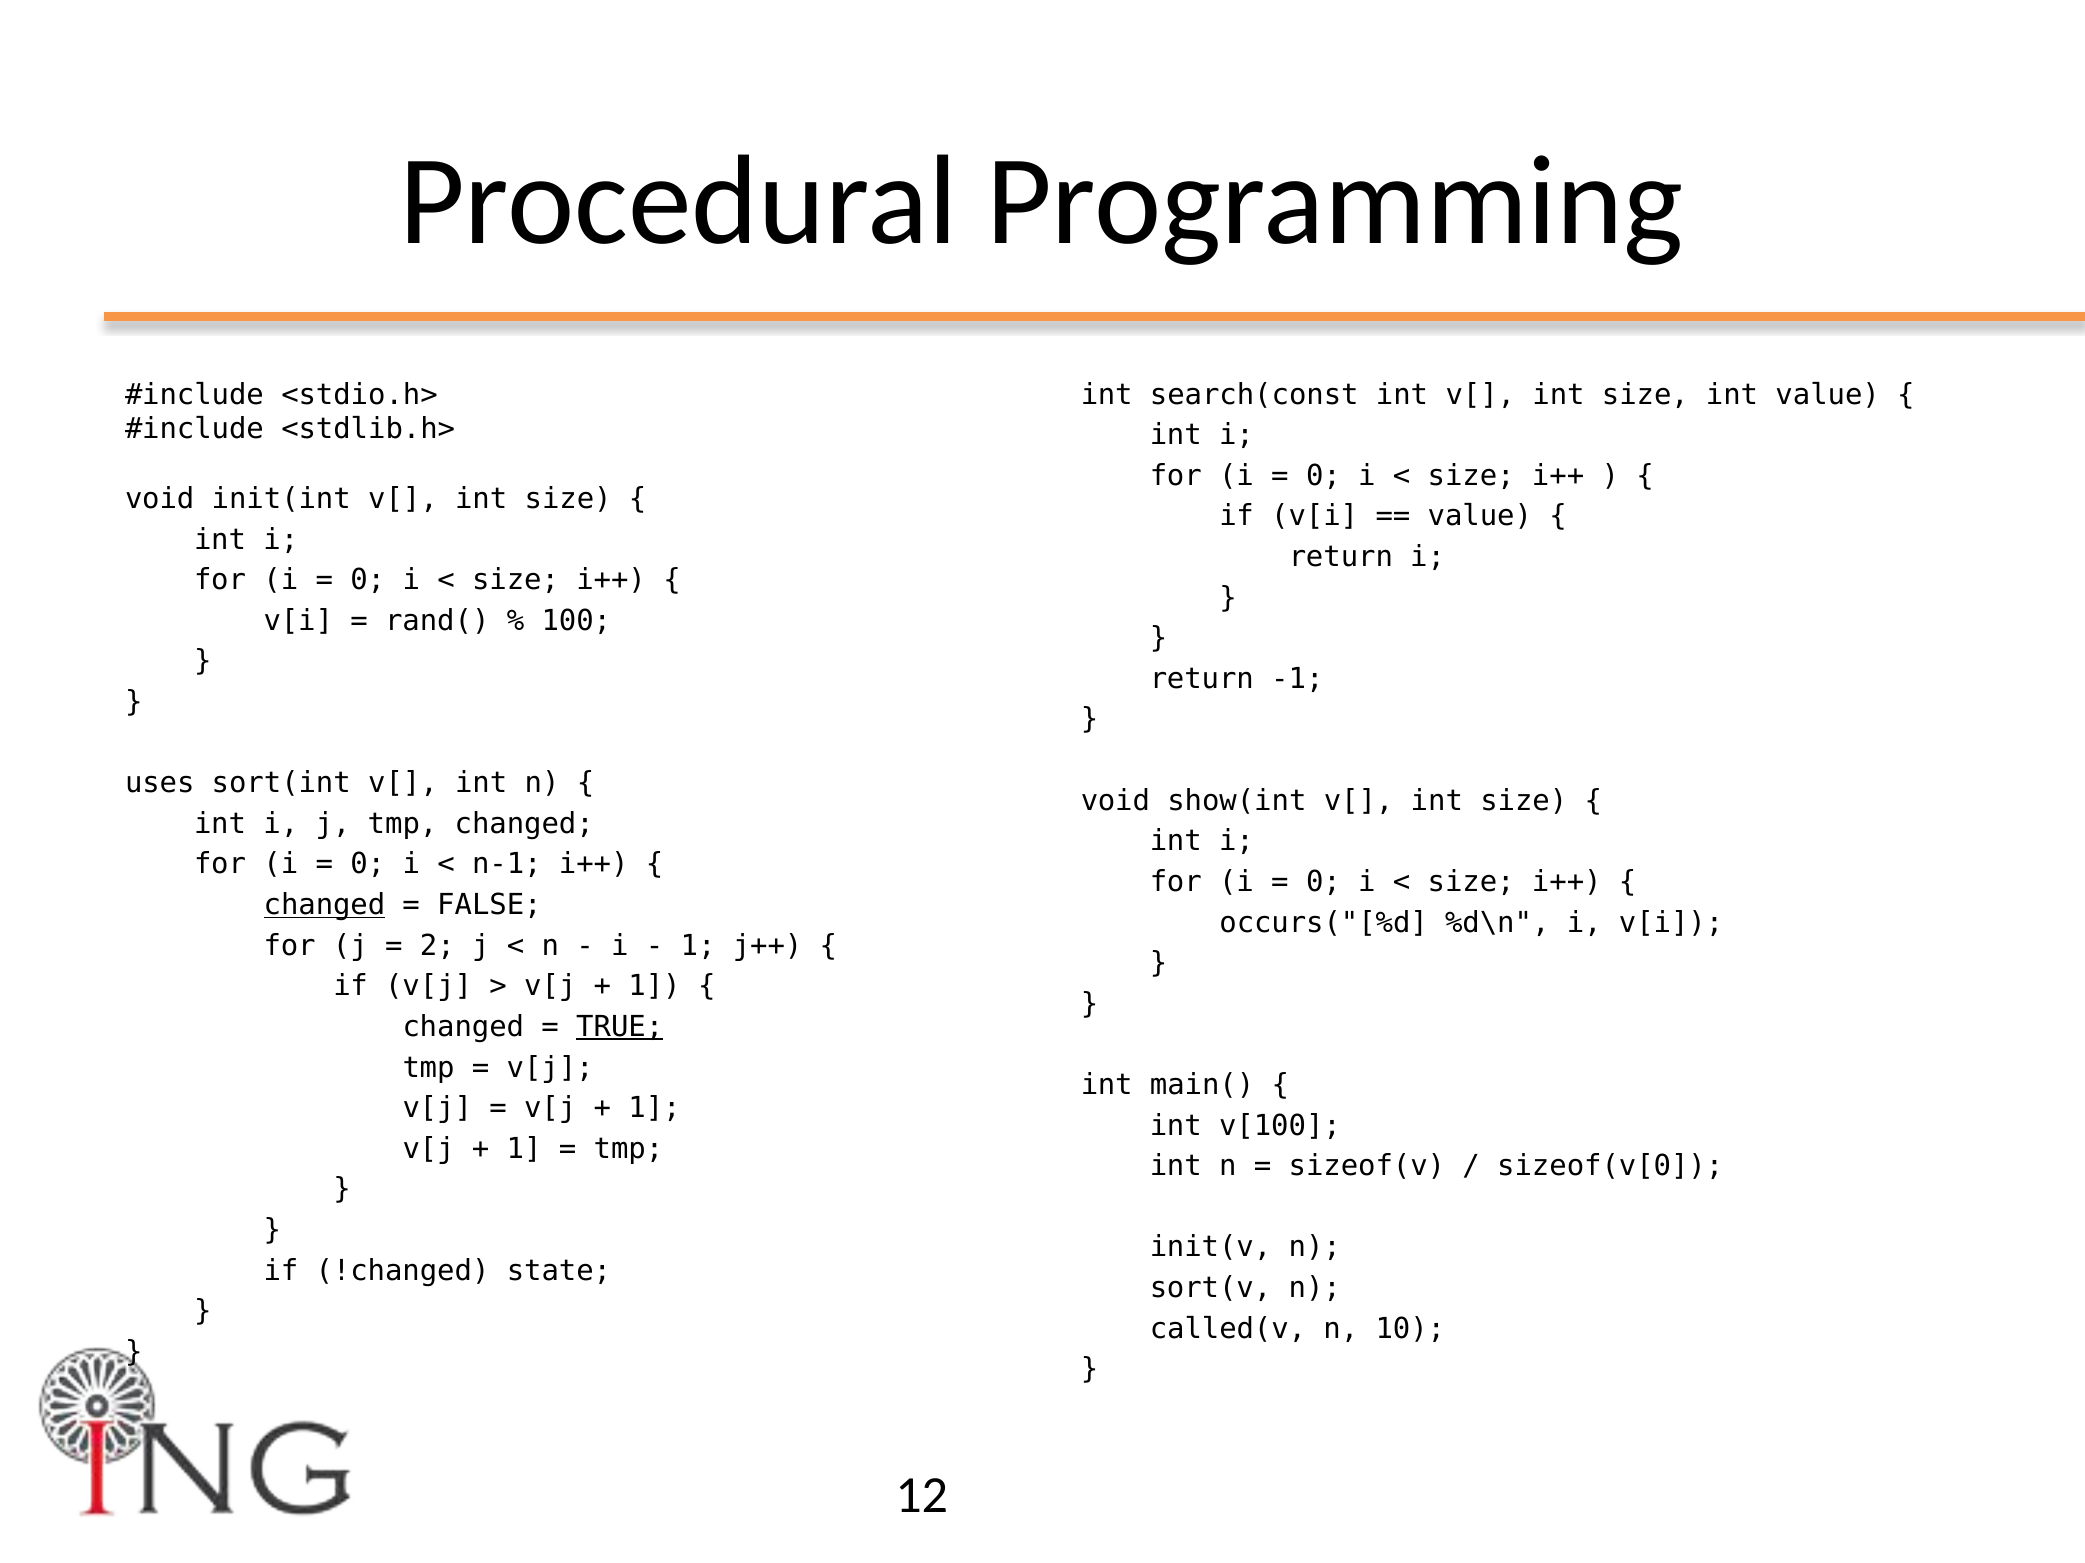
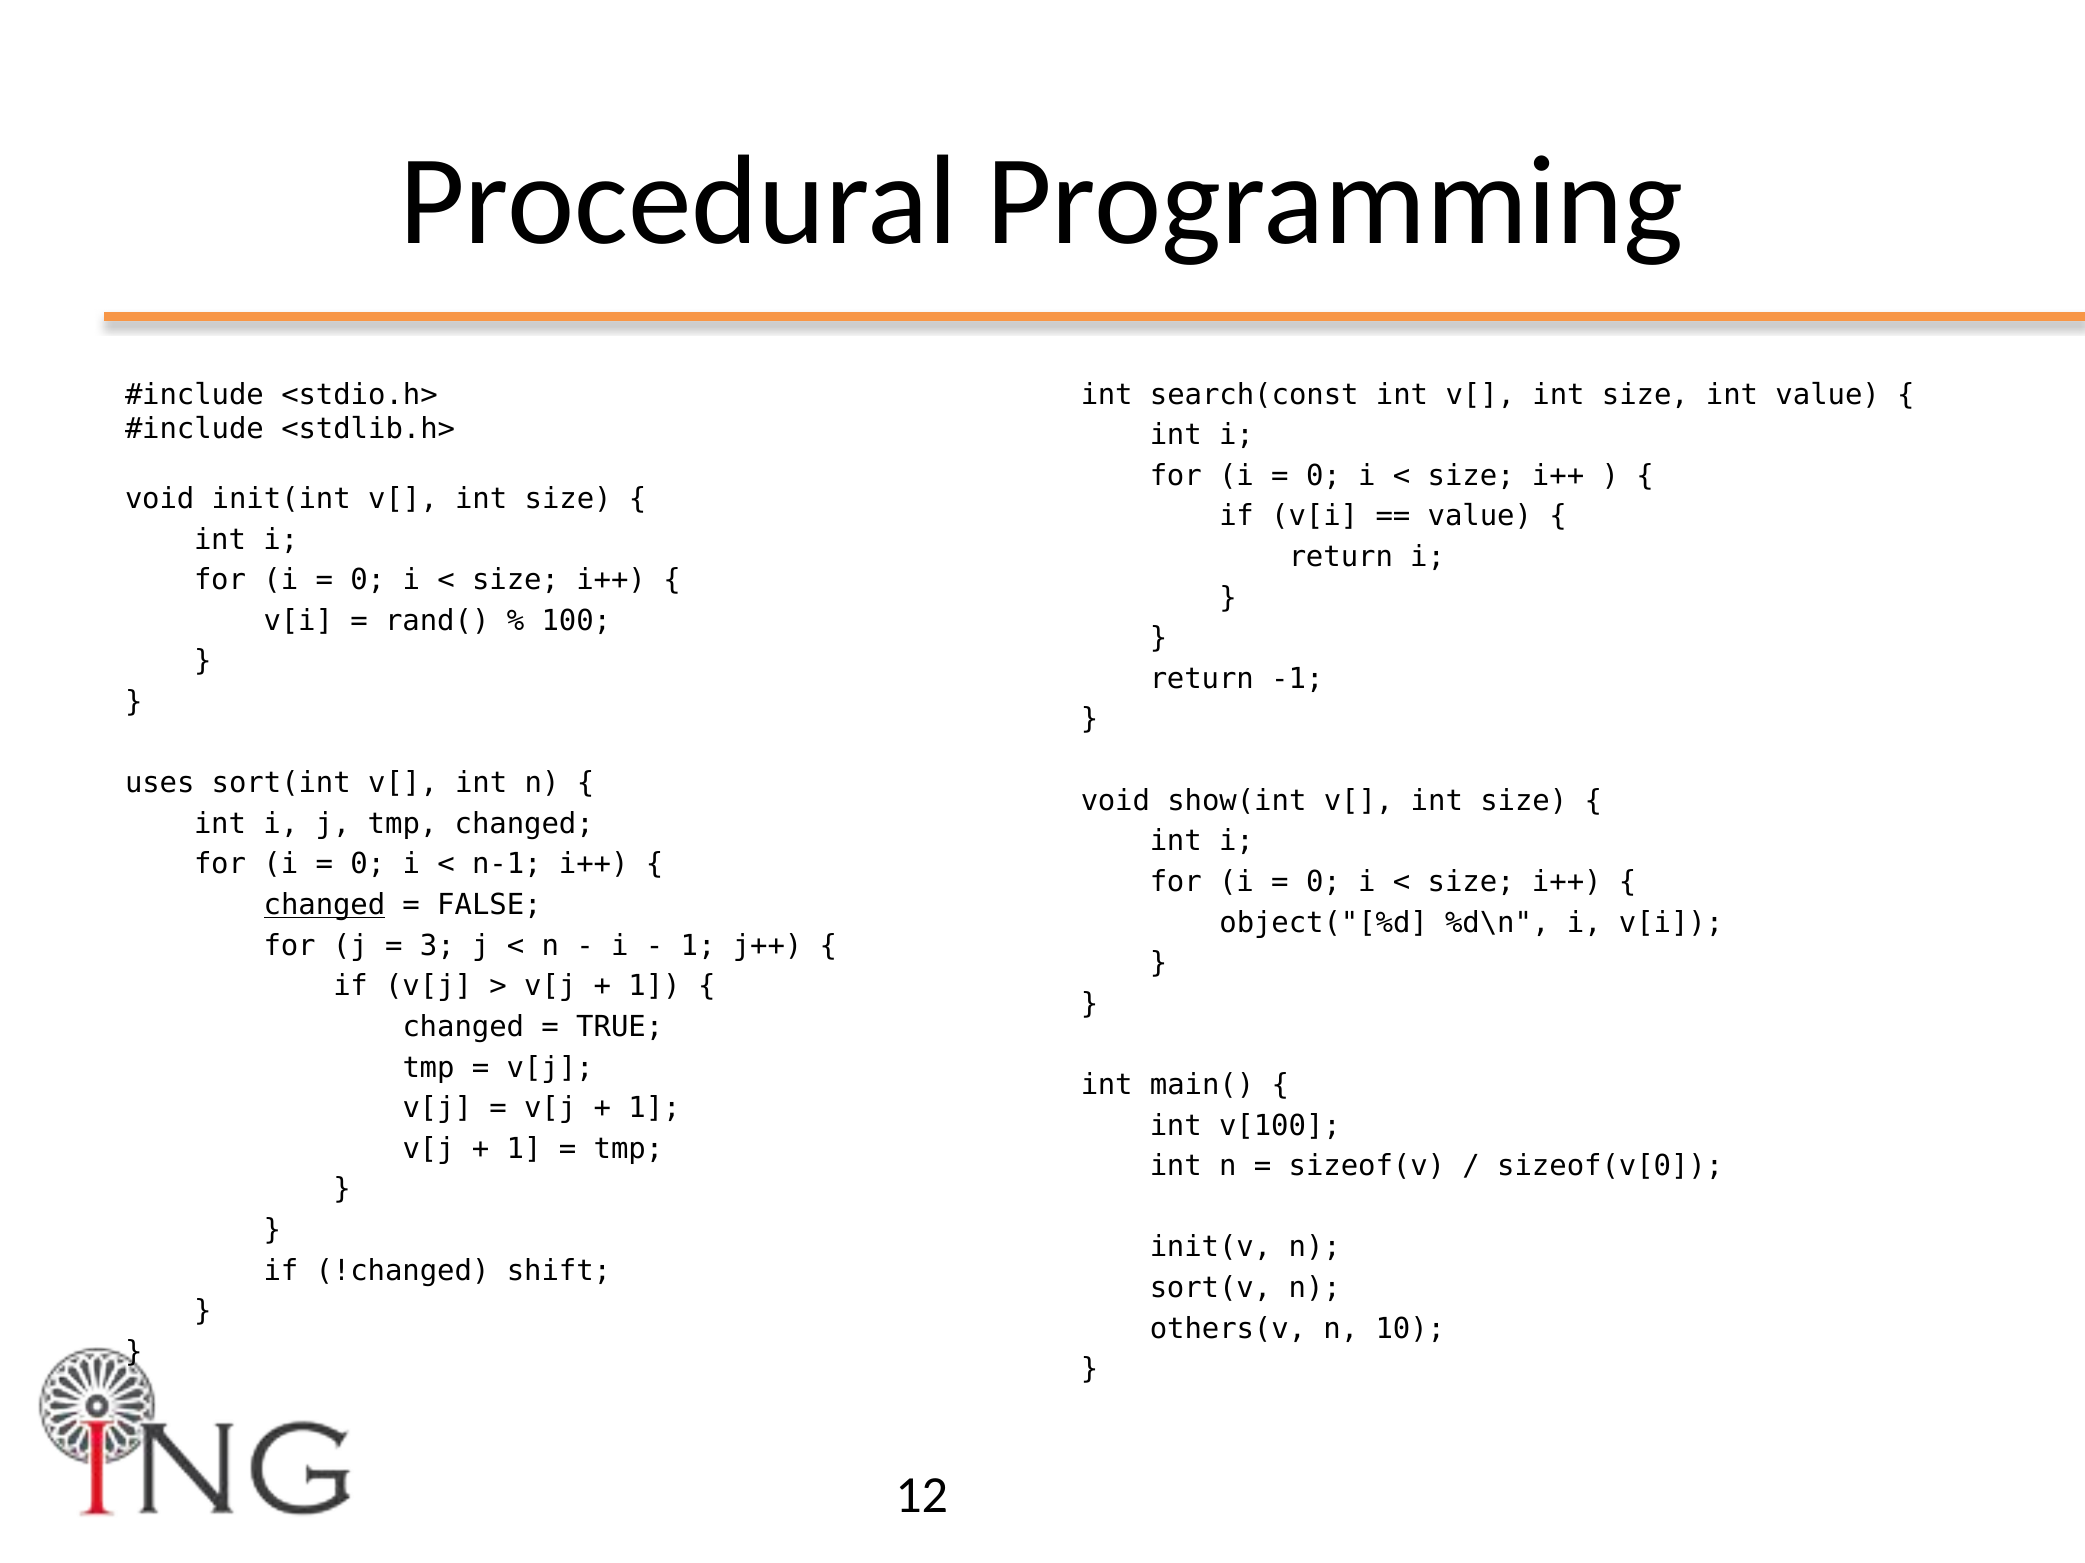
occurs("[%d: occurs("[%d -> object("[%d (1324, 923)
2: 2 -> 3 (437, 946)
TRUE underline: present -> none (620, 1027)
state: state -> shift (559, 1271)
called(v: called(v -> others(v (1228, 1329)
